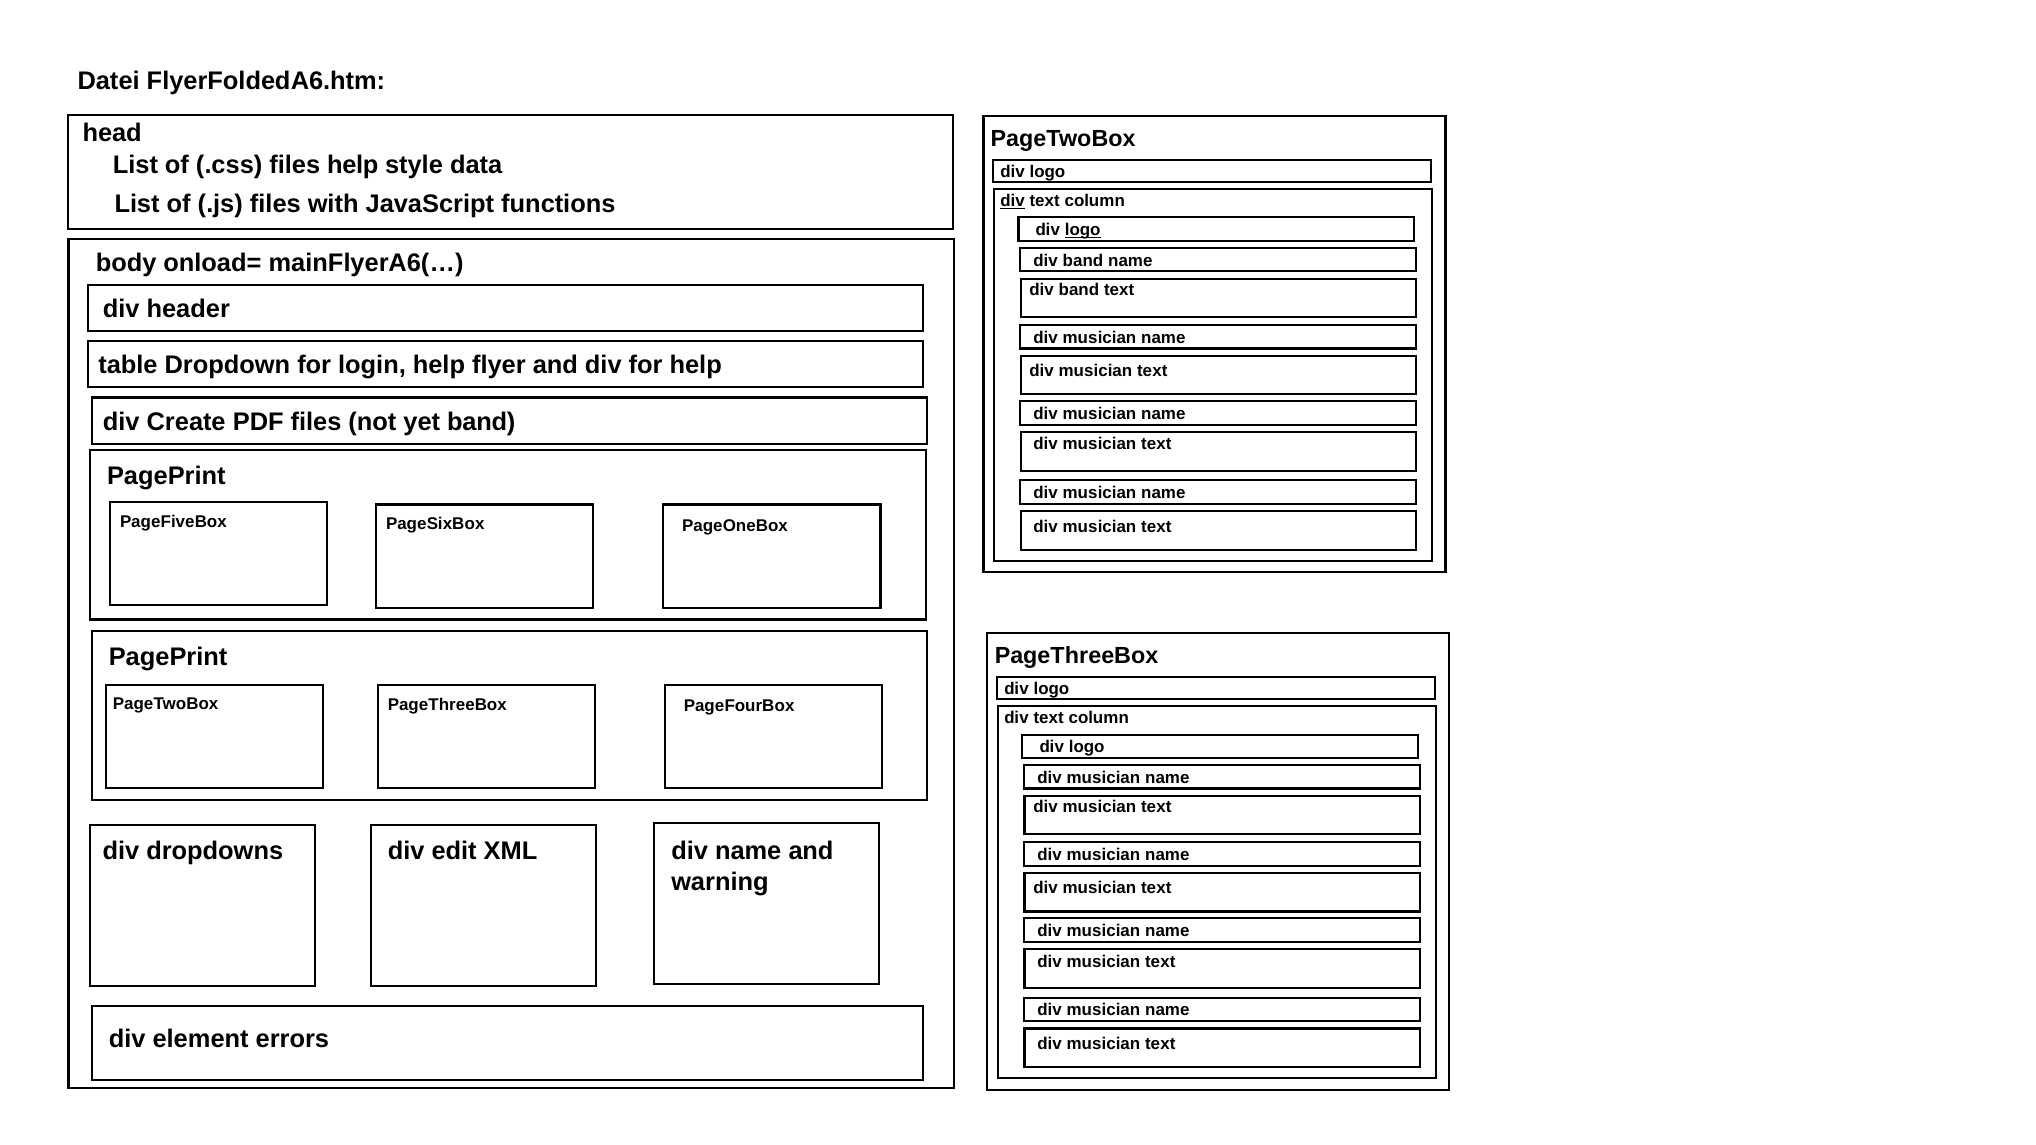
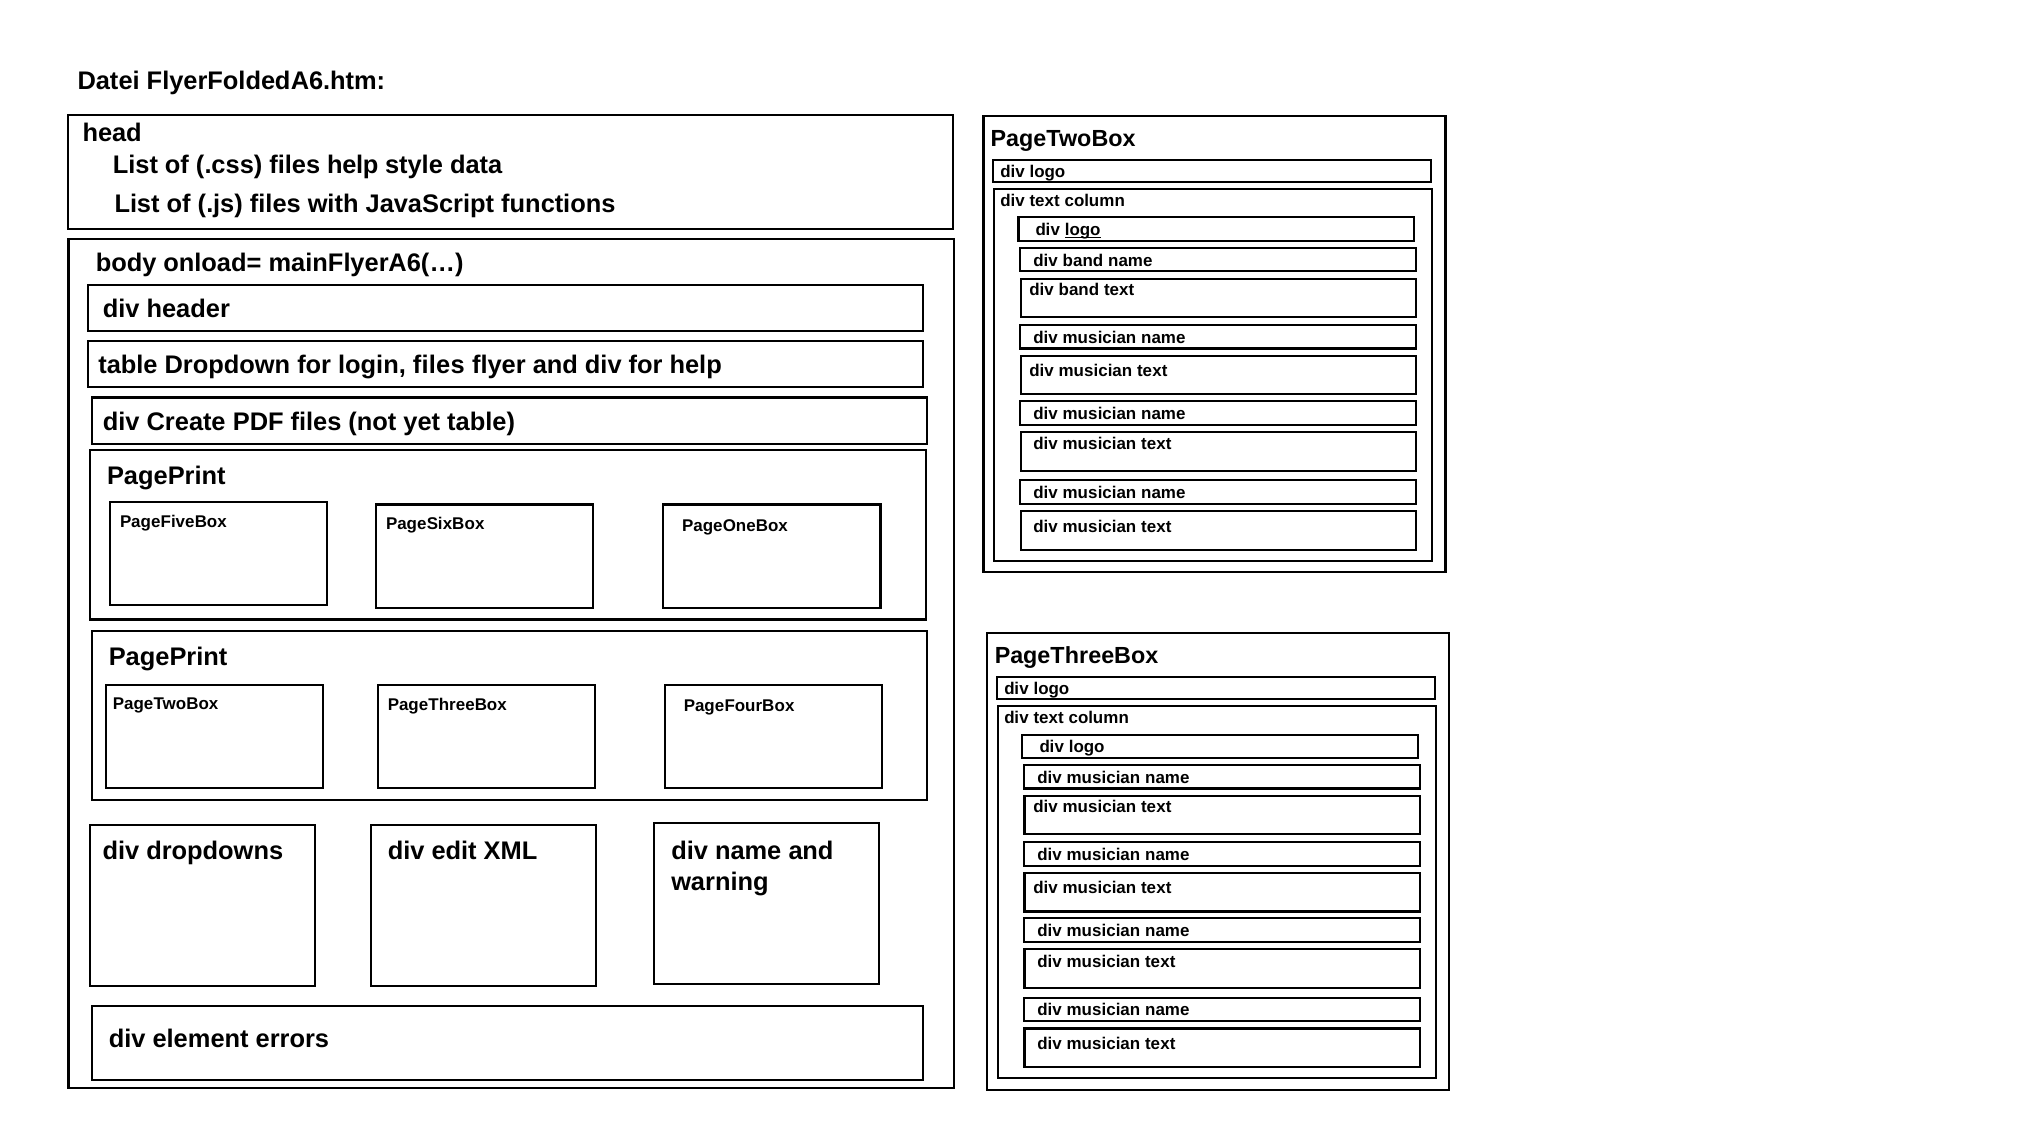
div underline: present -> none (1013, 201)
login help: help -> files (439, 365)
yet band: band -> table (481, 422)
